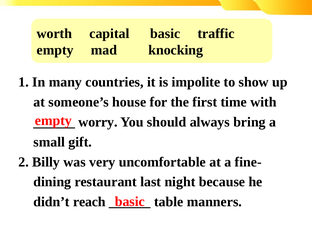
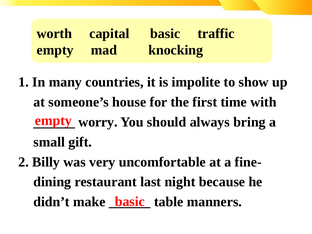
reach: reach -> make (89, 202)
